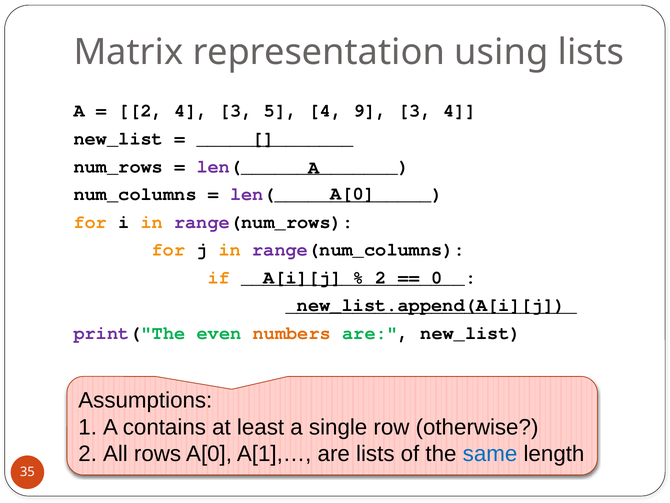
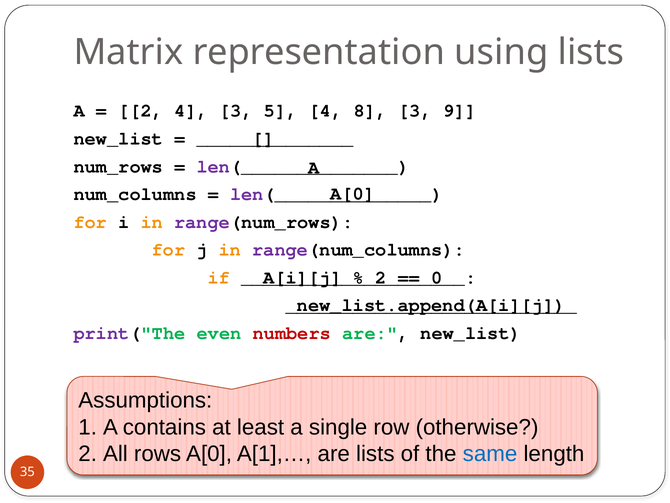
9: 9 -> 8 (370, 111)
3 4: 4 -> 9 (460, 111)
numbers colour: orange -> red (292, 333)
